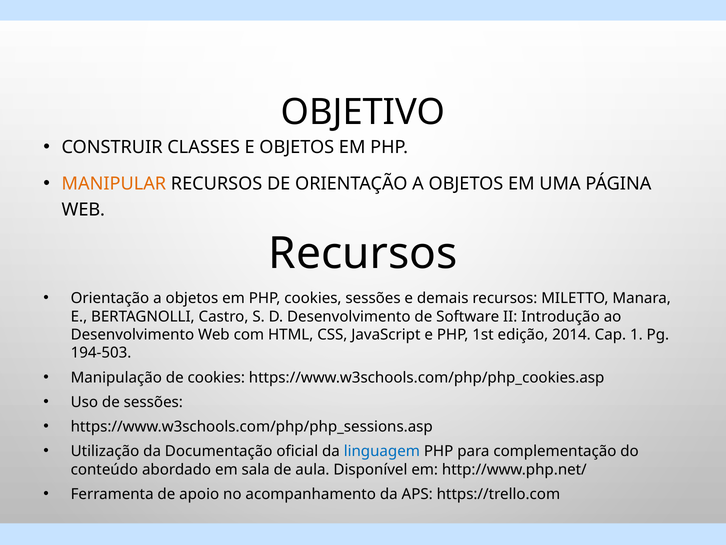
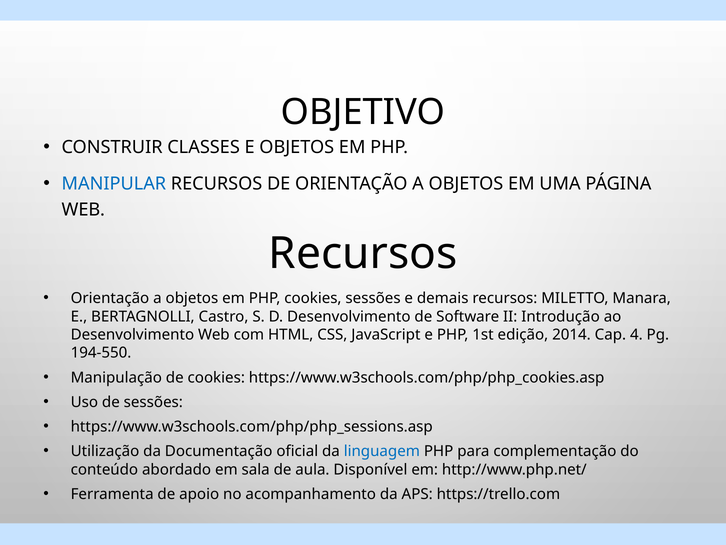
MANIPULAR colour: orange -> blue (114, 183)
1: 1 -> 4 (636, 334)
194-503: 194-503 -> 194-550 (101, 353)
